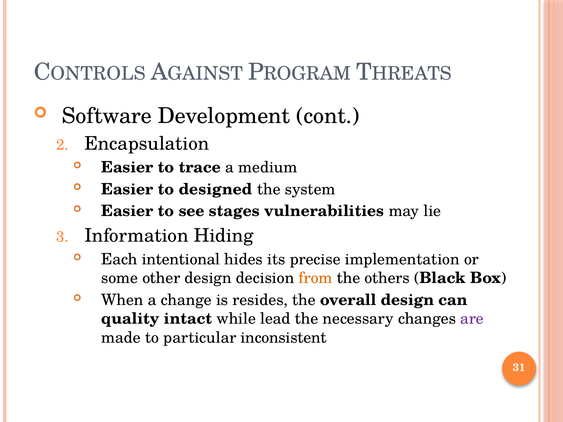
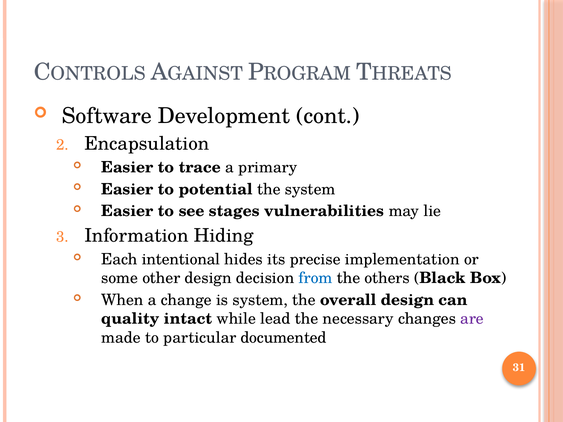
medium: medium -> primary (268, 167)
designed: designed -> potential (216, 189)
from colour: orange -> blue (316, 278)
is resides: resides -> system (260, 300)
inconsistent: inconsistent -> documented (284, 338)
